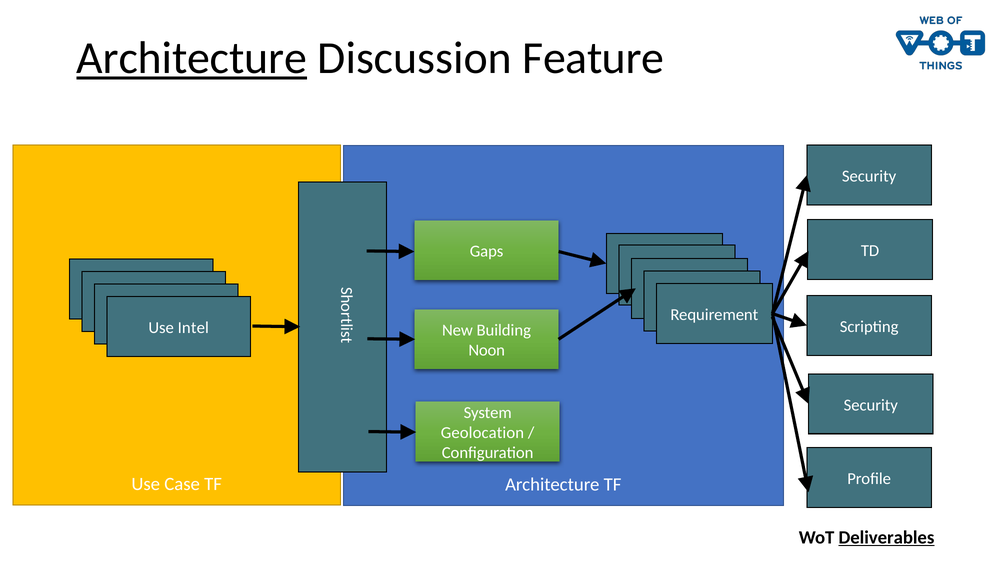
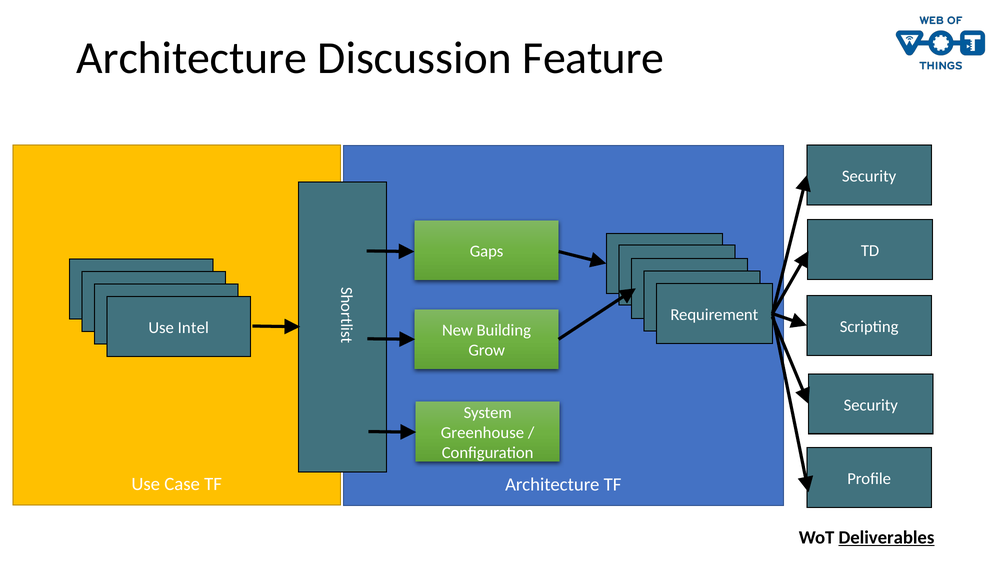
Architecture underline: present -> none (192, 58)
Noon: Noon -> Grow (487, 350)
Geolocation: Geolocation -> Greenhouse (482, 433)
